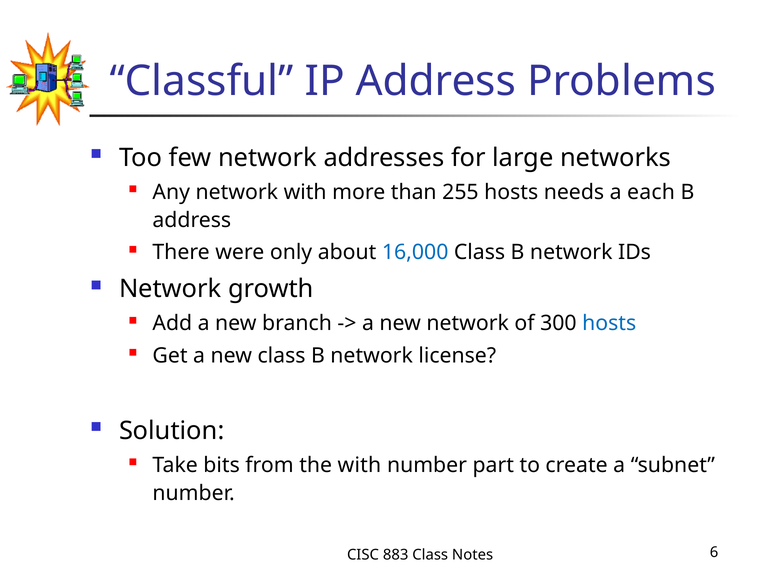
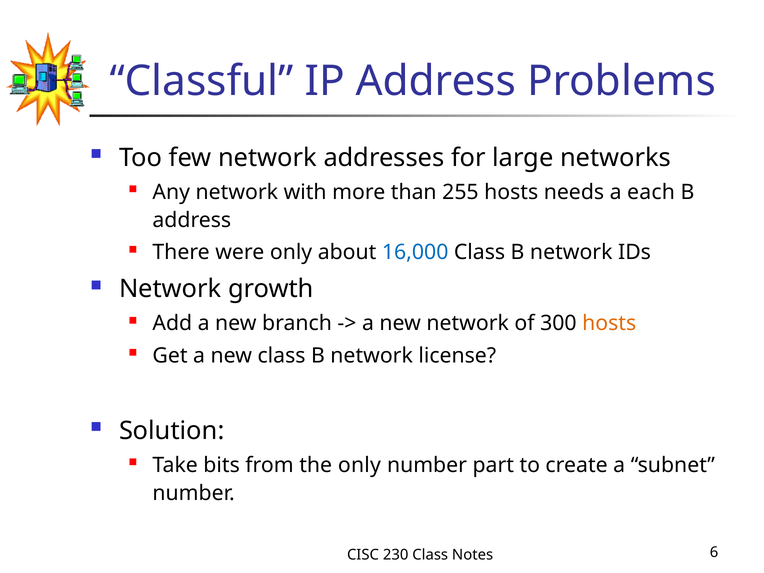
hosts colour: blue -> orange (609, 323)
the with: with -> only (359, 465)
883: 883 -> 230 (396, 555)
